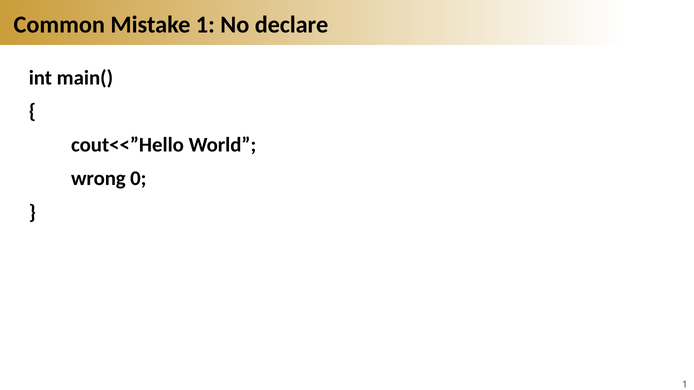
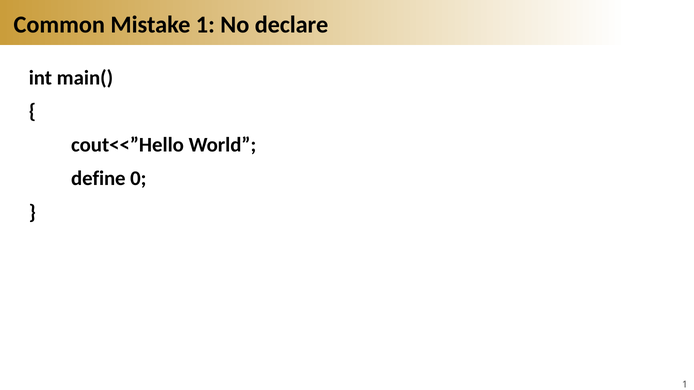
wrong: wrong -> define (98, 179)
